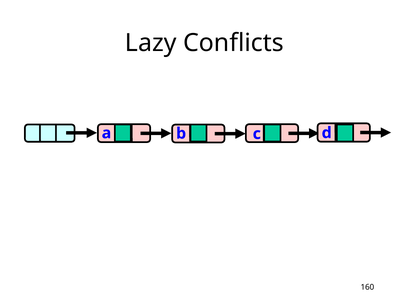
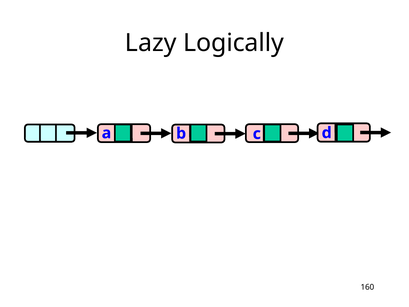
Conflicts: Conflicts -> Logically (234, 43)
